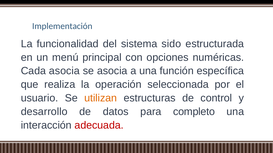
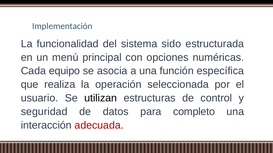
Cada asocia: asocia -> equipo (64, 71)
utilizan colour: orange -> black (101, 98)
desarrollo: desarrollo -> seguridad (44, 112)
